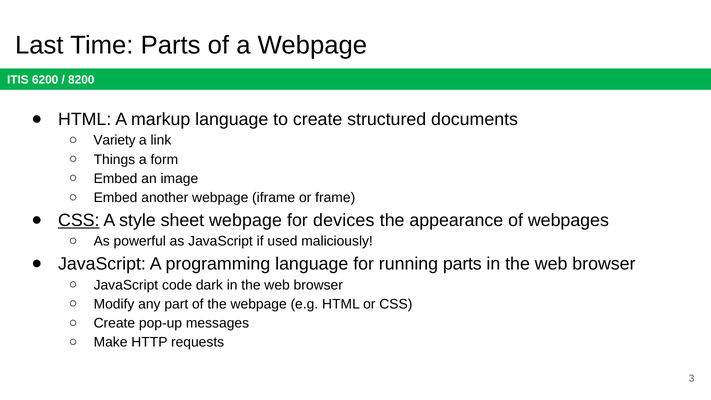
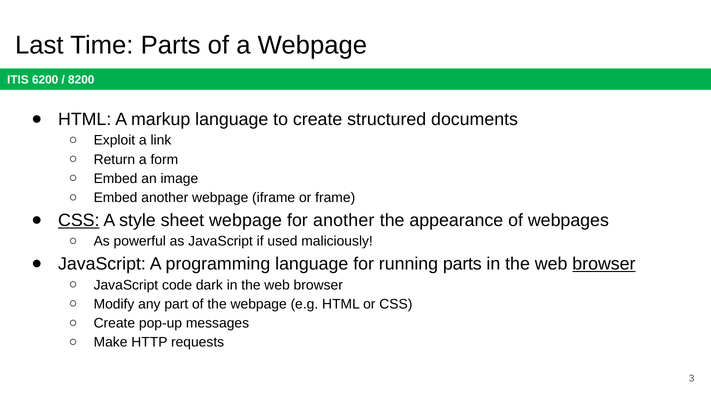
Variety: Variety -> Exploit (114, 140)
Things: Things -> Return (114, 159)
for devices: devices -> another (344, 220)
browser underline: none -> present (604, 264)
